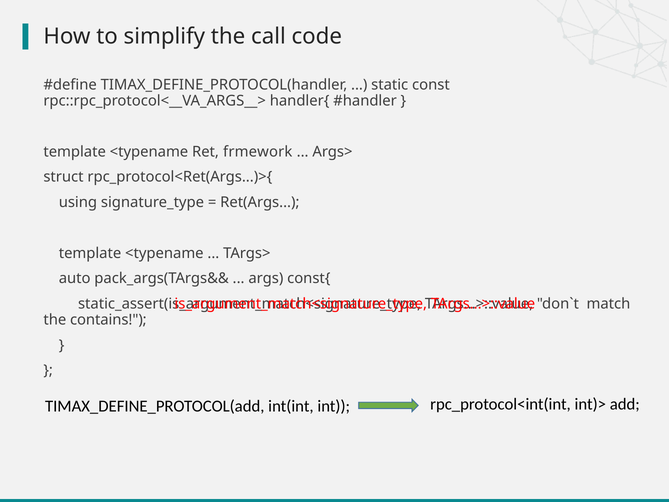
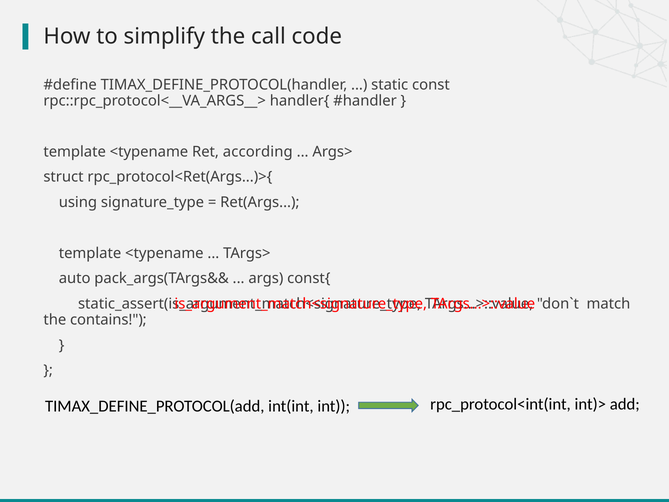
frmework: frmework -> according (258, 152)
